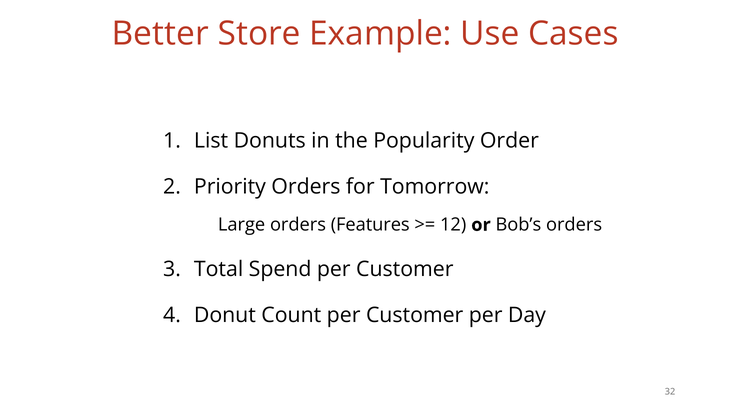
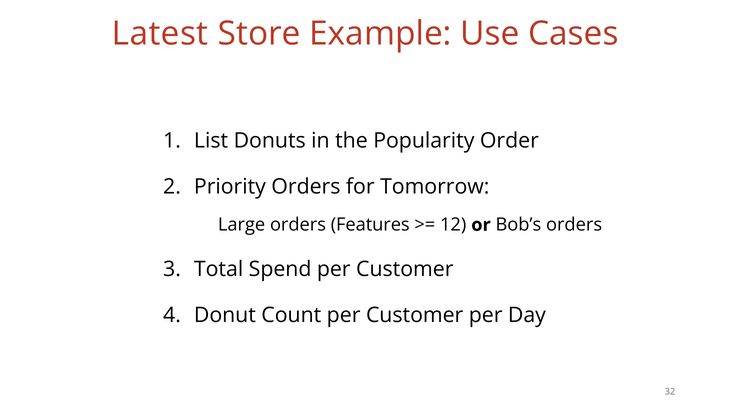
Better: Better -> Latest (160, 34)
